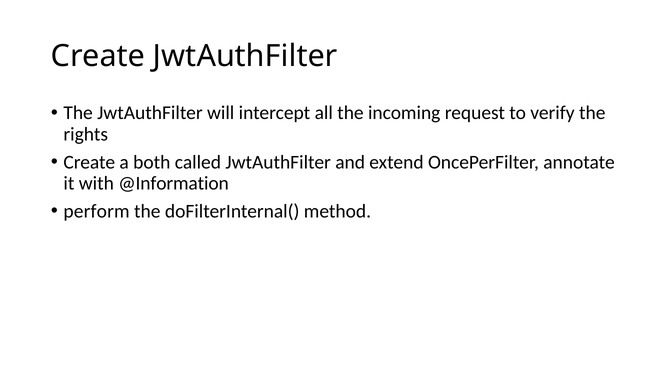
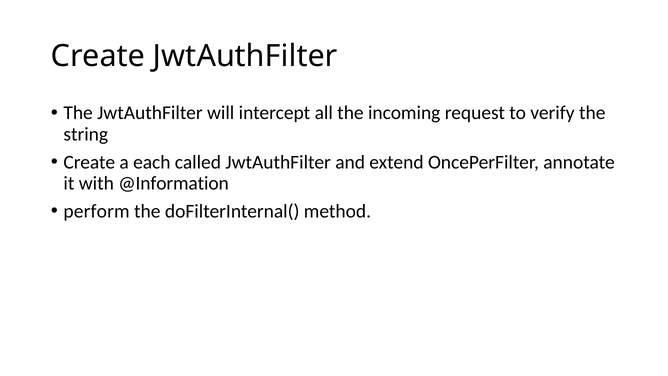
rights: rights -> string (86, 134)
both: both -> each (152, 162)
